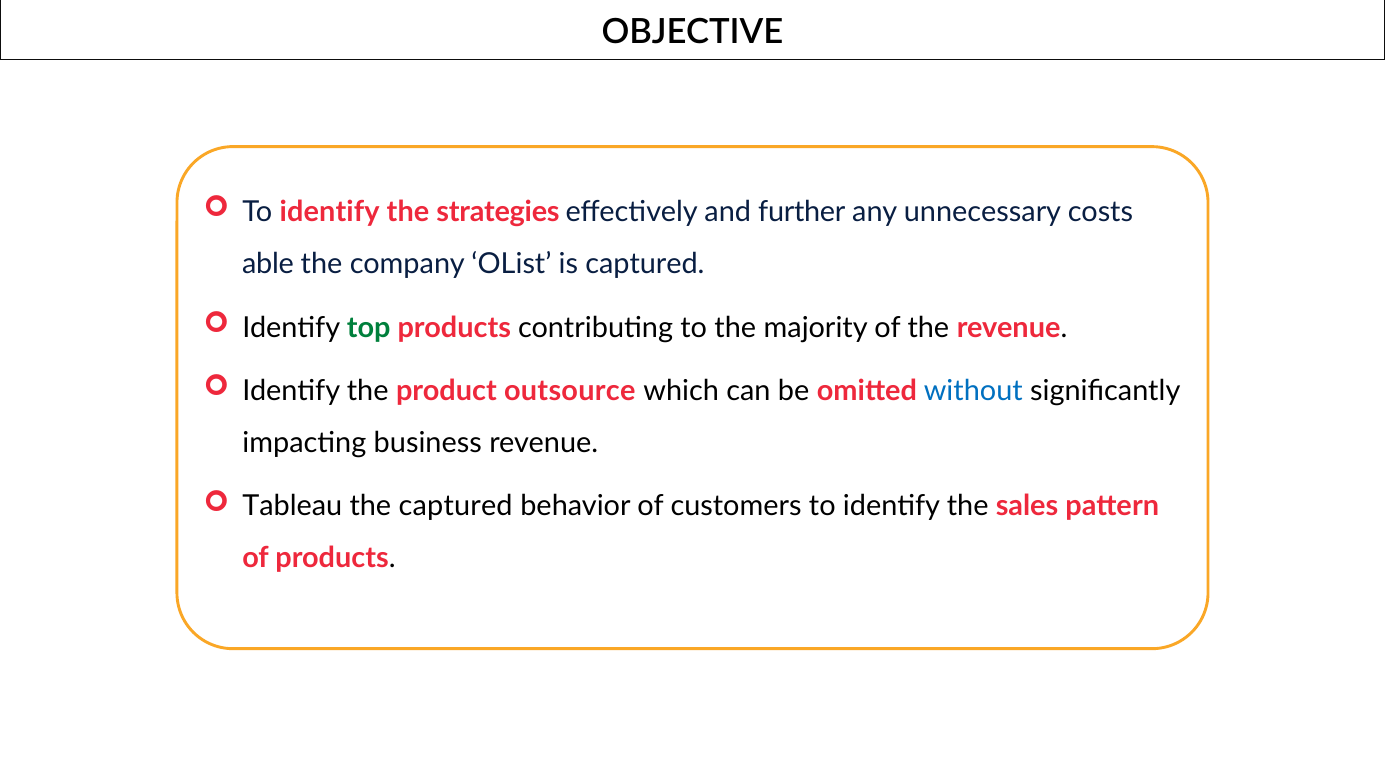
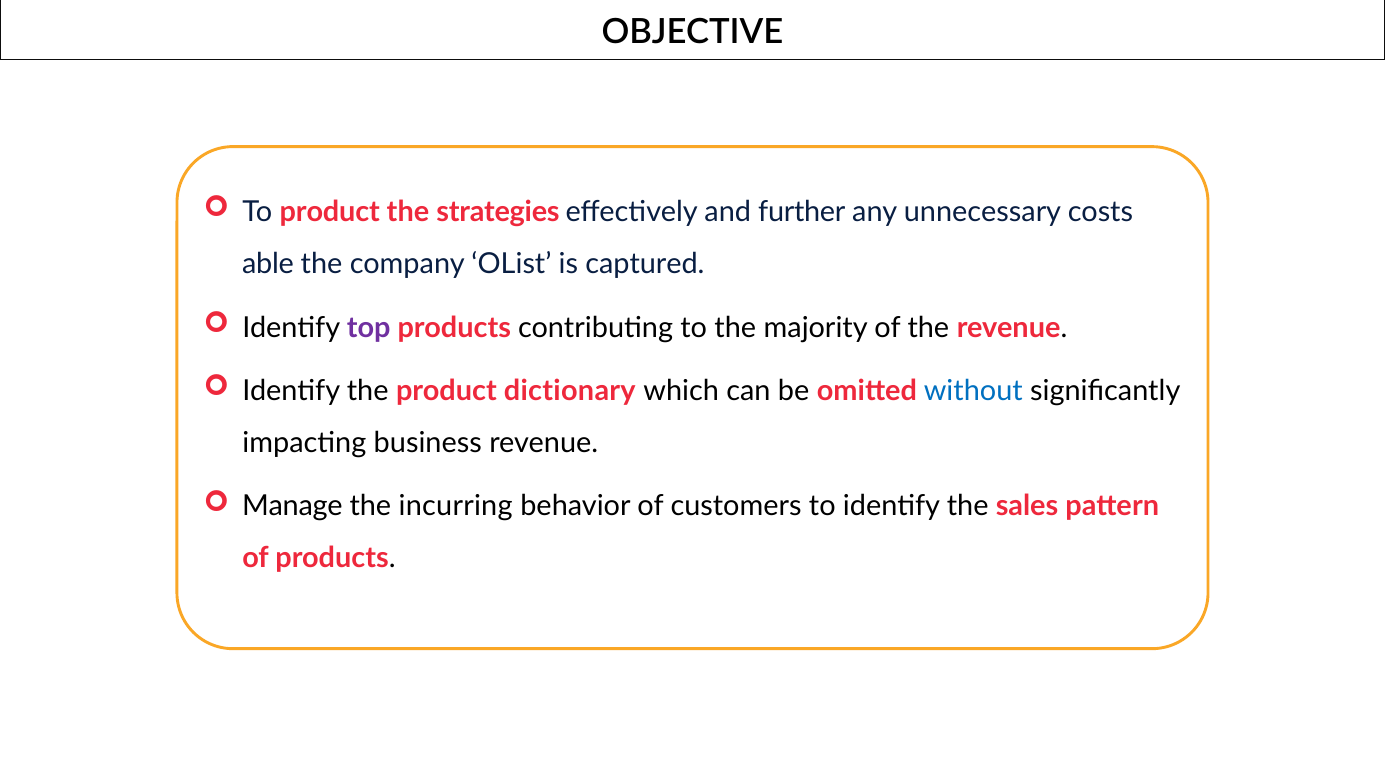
identify: identify -> product (330, 212)
top colour: green -> purple (369, 328)
outsource: outsource -> dictionary (570, 391)
Tableau: Tableau -> Manage (292, 506)
the captured: captured -> incurring (456, 506)
